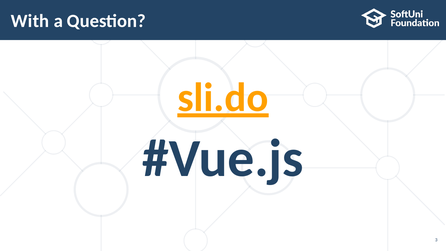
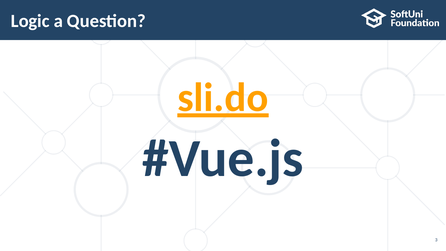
With: With -> Logic (30, 21)
